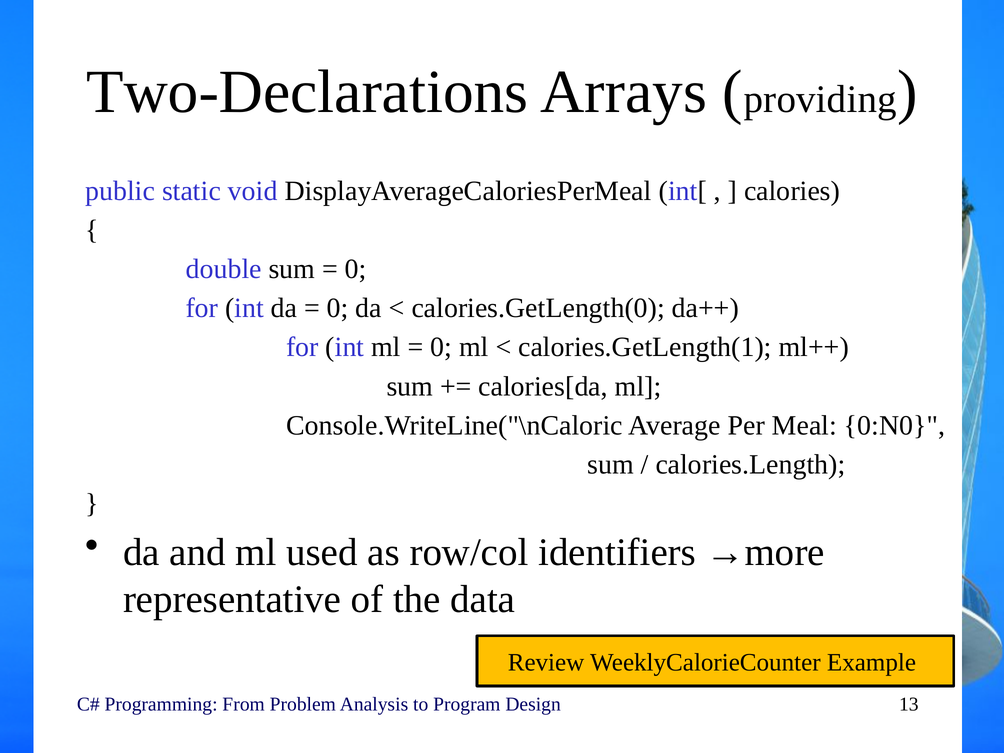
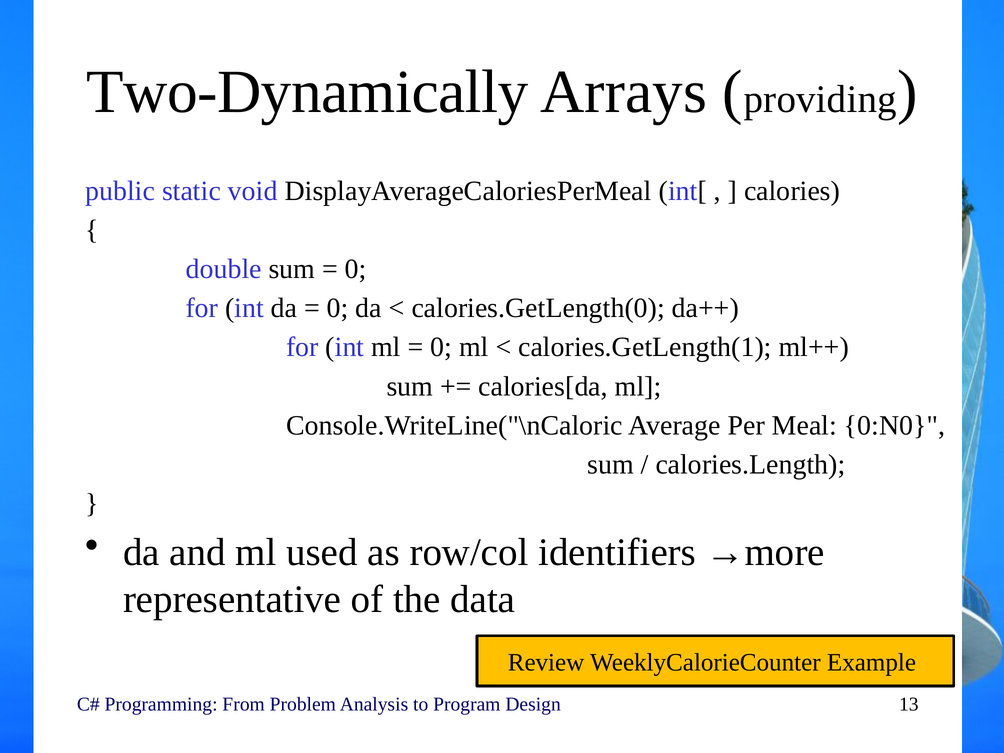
Two-Declarations: Two-Declarations -> Two-Dynamically (307, 92)
